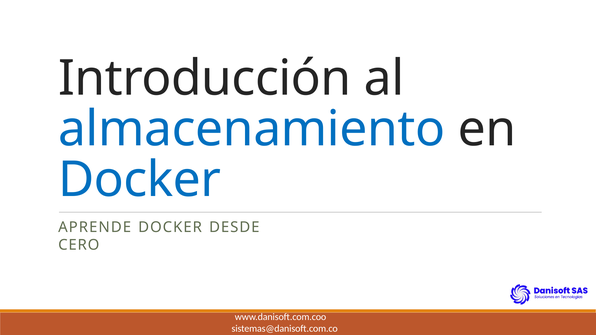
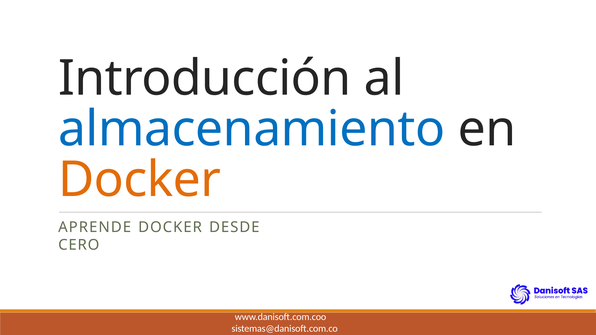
Docker colour: blue -> orange (140, 180)
